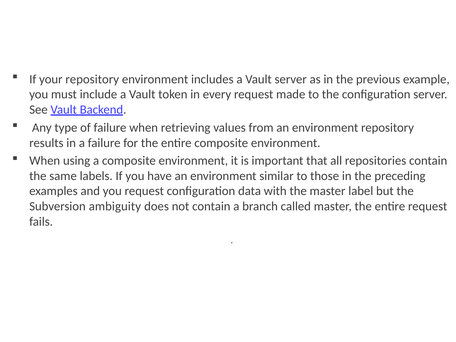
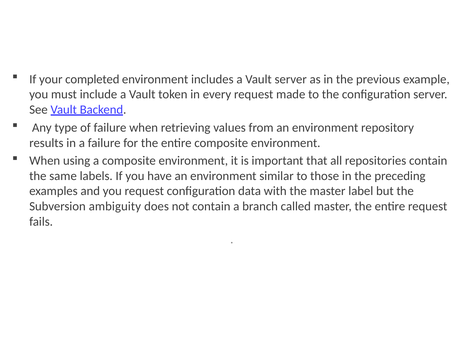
your repository: repository -> completed (92, 79)
